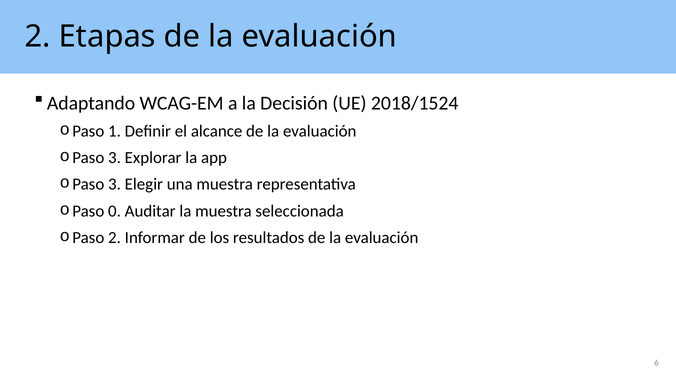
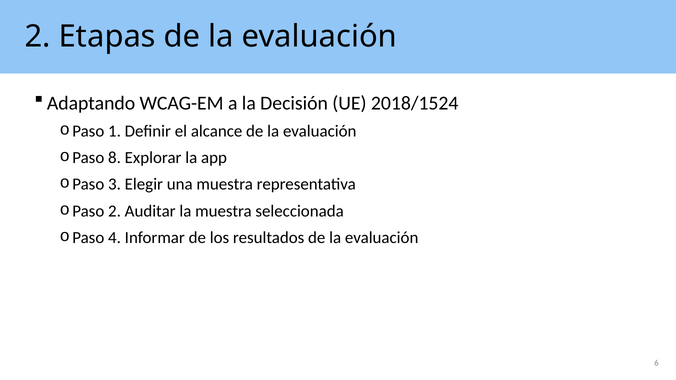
3: 3 -> 8 (115, 158)
Paso 0: 0 -> 2 (115, 211)
Paso 2: 2 -> 4 (115, 238)
